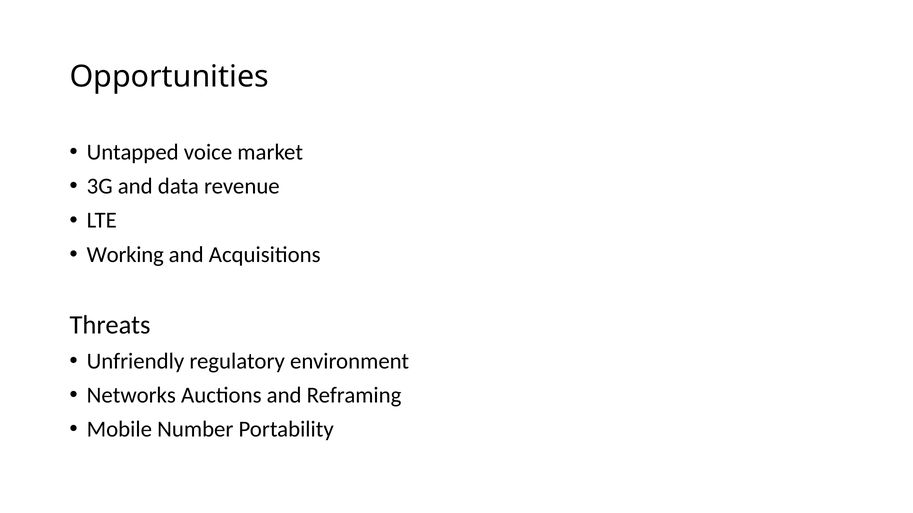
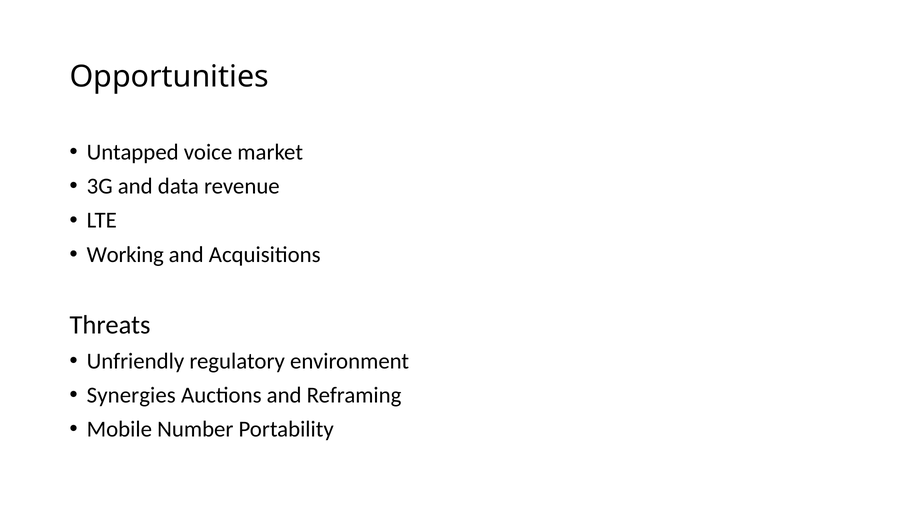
Networks: Networks -> Synergies (131, 396)
